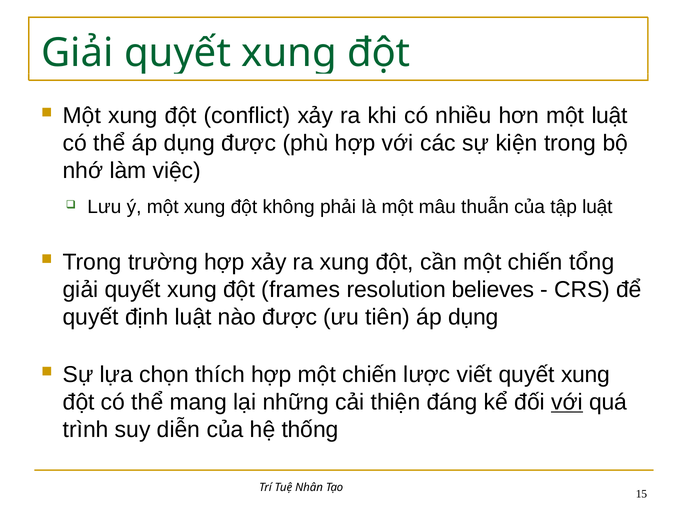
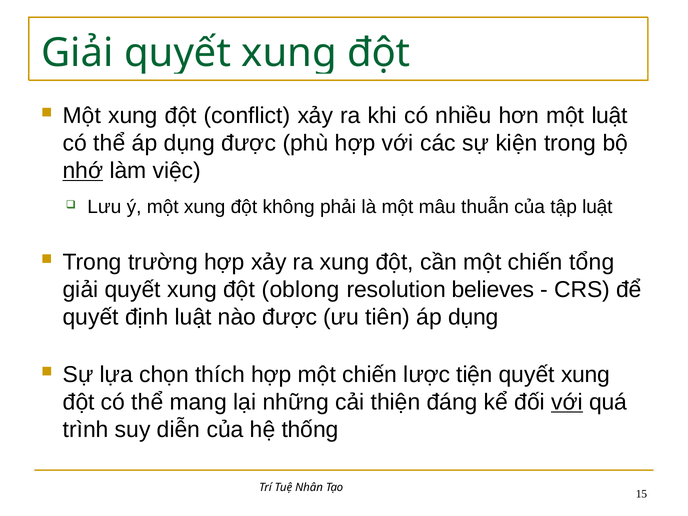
nhớ underline: none -> present (83, 171)
frames: frames -> oblong (301, 290)
viết: viết -> tiện (475, 375)
